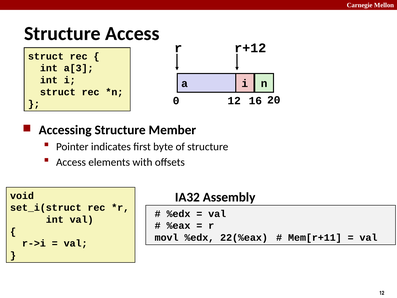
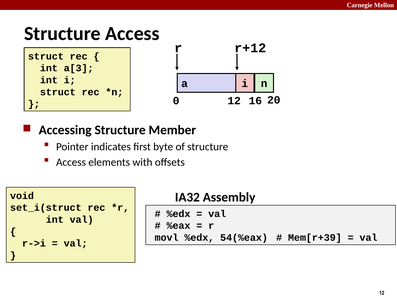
22(%eax: 22(%eax -> 54(%eax (244, 237)
Mem[r+11: Mem[r+11 -> Mem[r+39 (315, 237)
